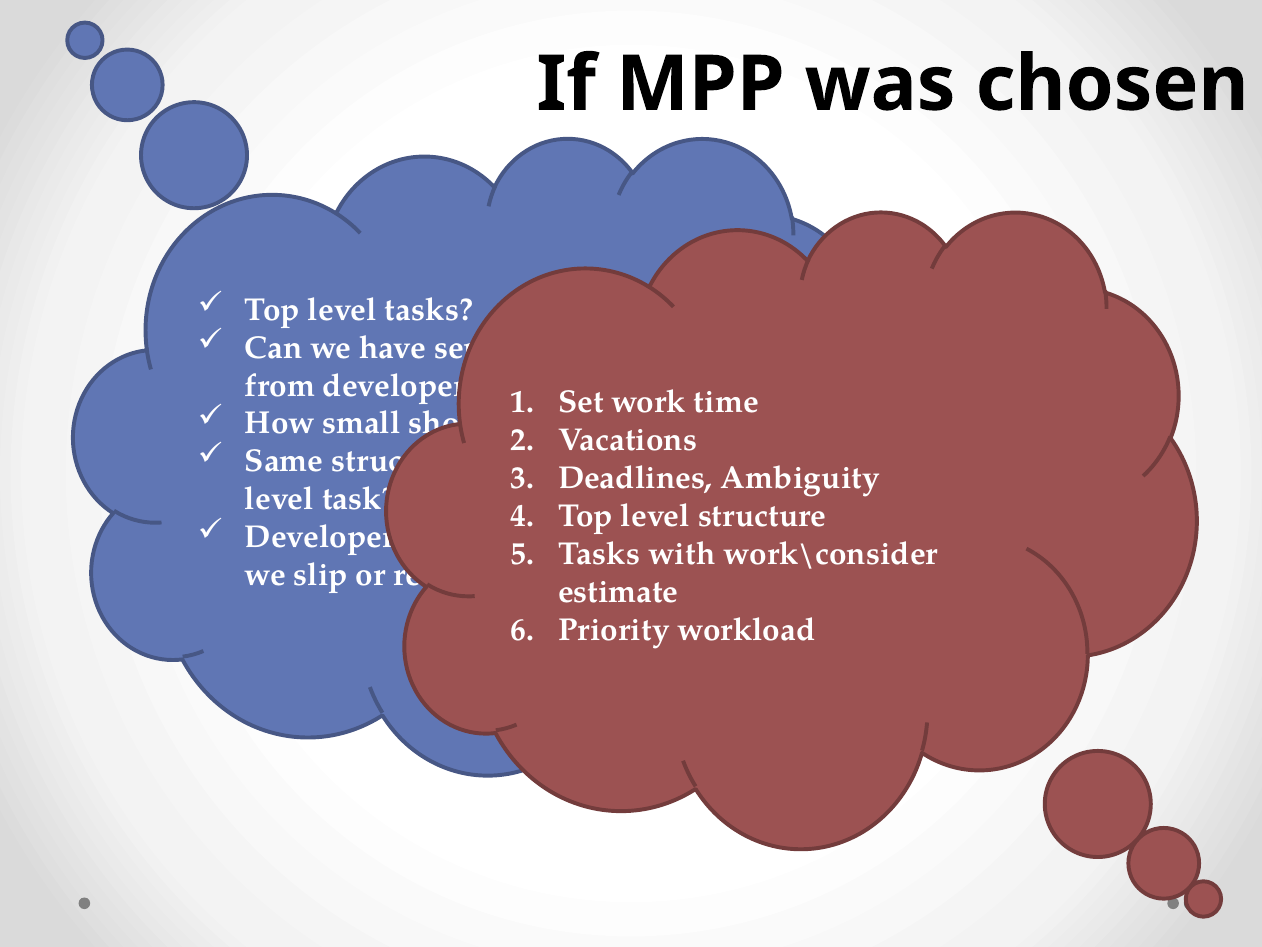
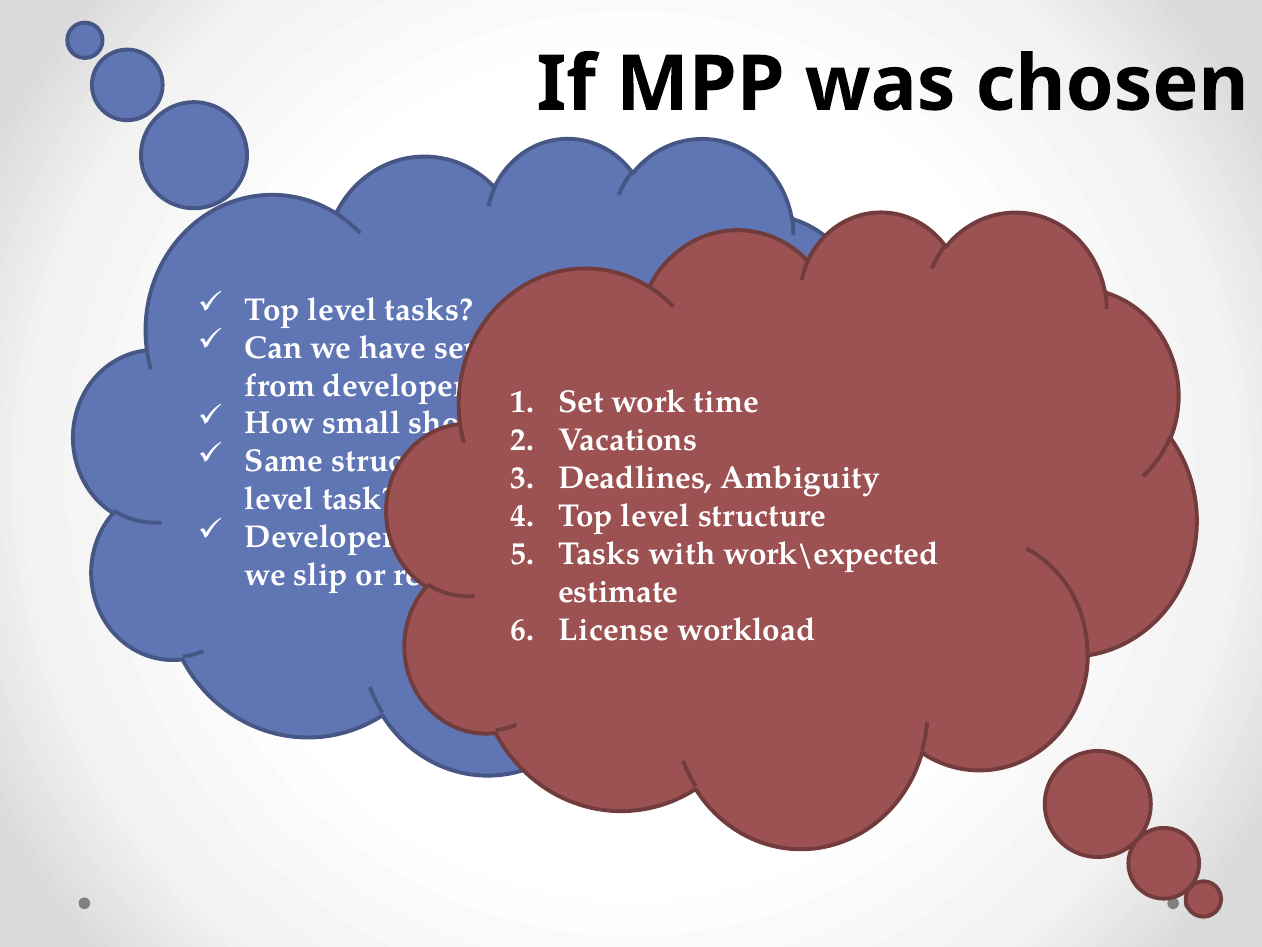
work\consider: work\consider -> work\expected (831, 554)
Priority: Priority -> License (614, 629)
